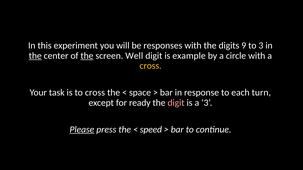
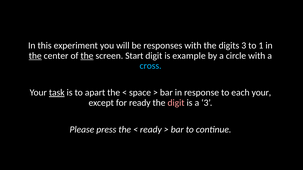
digits 9: 9 -> 3 (244, 46)
to 3: 3 -> 1 (261, 46)
Well: Well -> Start (134, 56)
cross colour: yellow -> light blue (151, 66)
task underline: none -> present (57, 93)
to cross: cross -> apart (95, 93)
each turn: turn -> your (261, 93)
Please underline: present -> none (82, 130)
speed: speed -> ready (151, 130)
